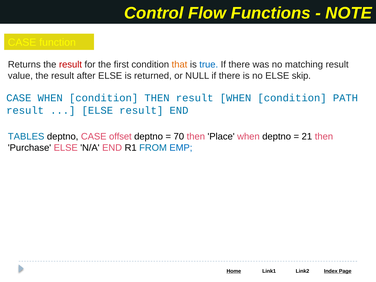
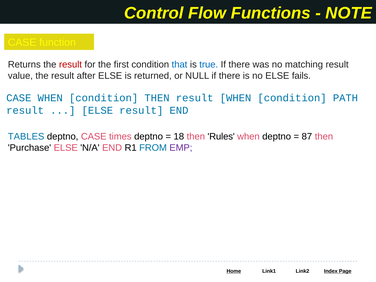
that colour: orange -> blue (180, 65)
skip: skip -> fails (301, 76)
offset: offset -> times (120, 137)
70: 70 -> 18 (179, 137)
Place: Place -> Rules (221, 137)
21: 21 -> 87 (307, 137)
EMP colour: blue -> purple (181, 148)
